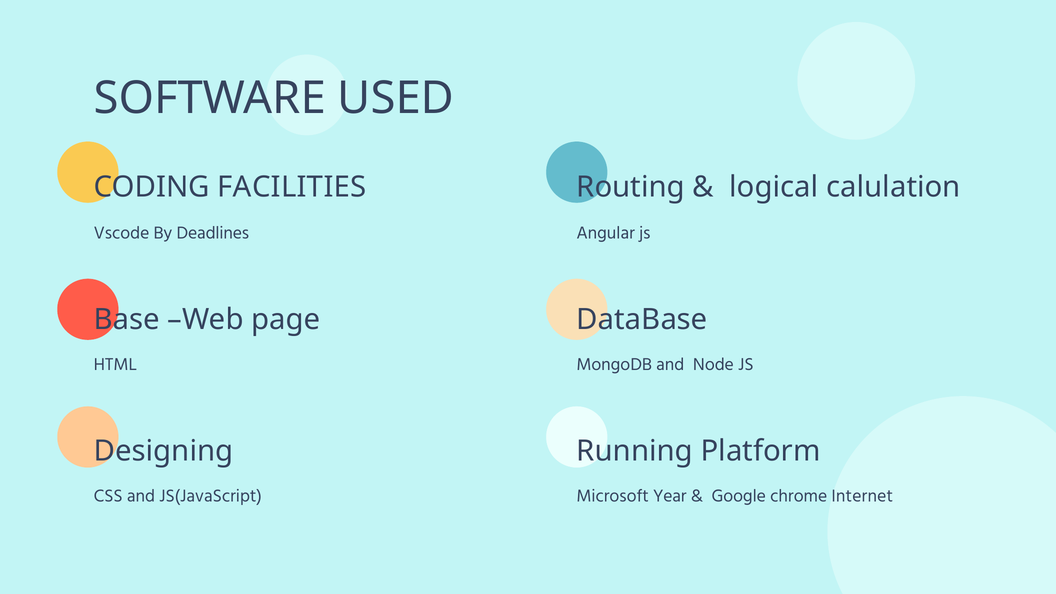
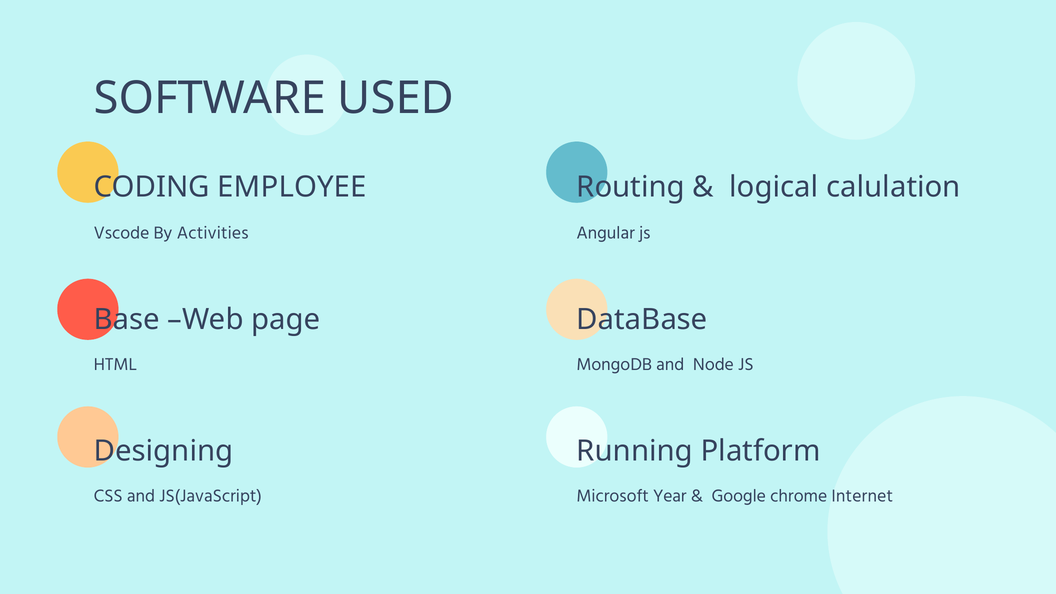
FACILITIES: FACILITIES -> EMPLOYEE (292, 187)
Deadlines: Deadlines -> Activities (213, 233)
